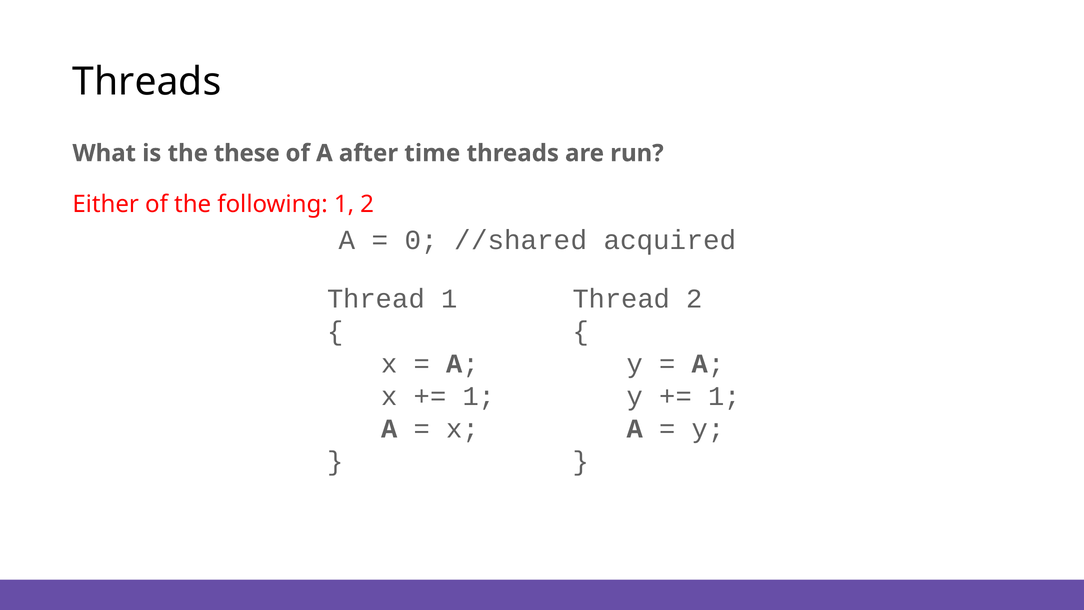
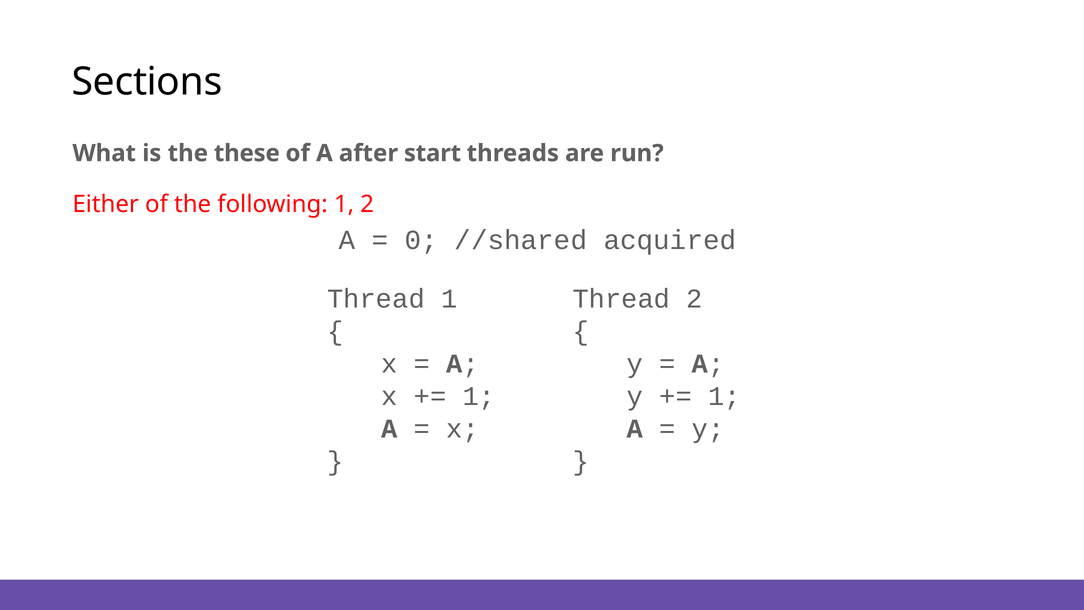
Threads: Threads -> Sections (147, 82)
time: time -> start (432, 153)
